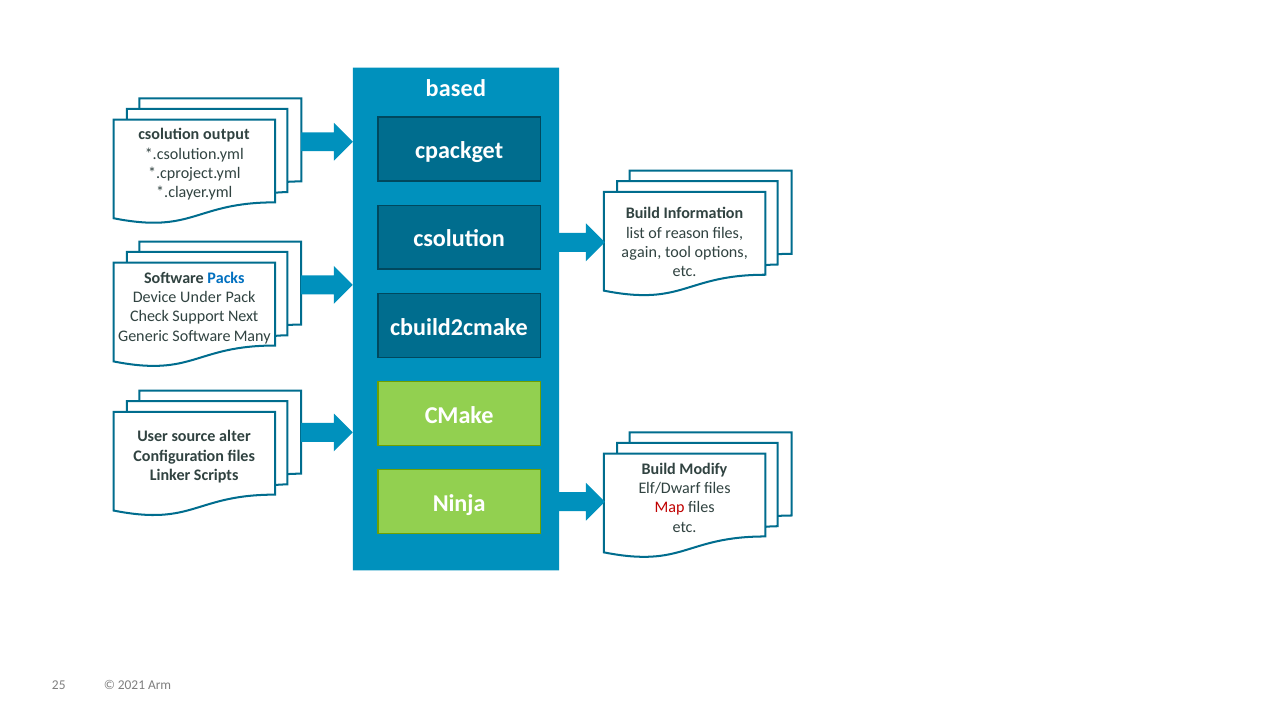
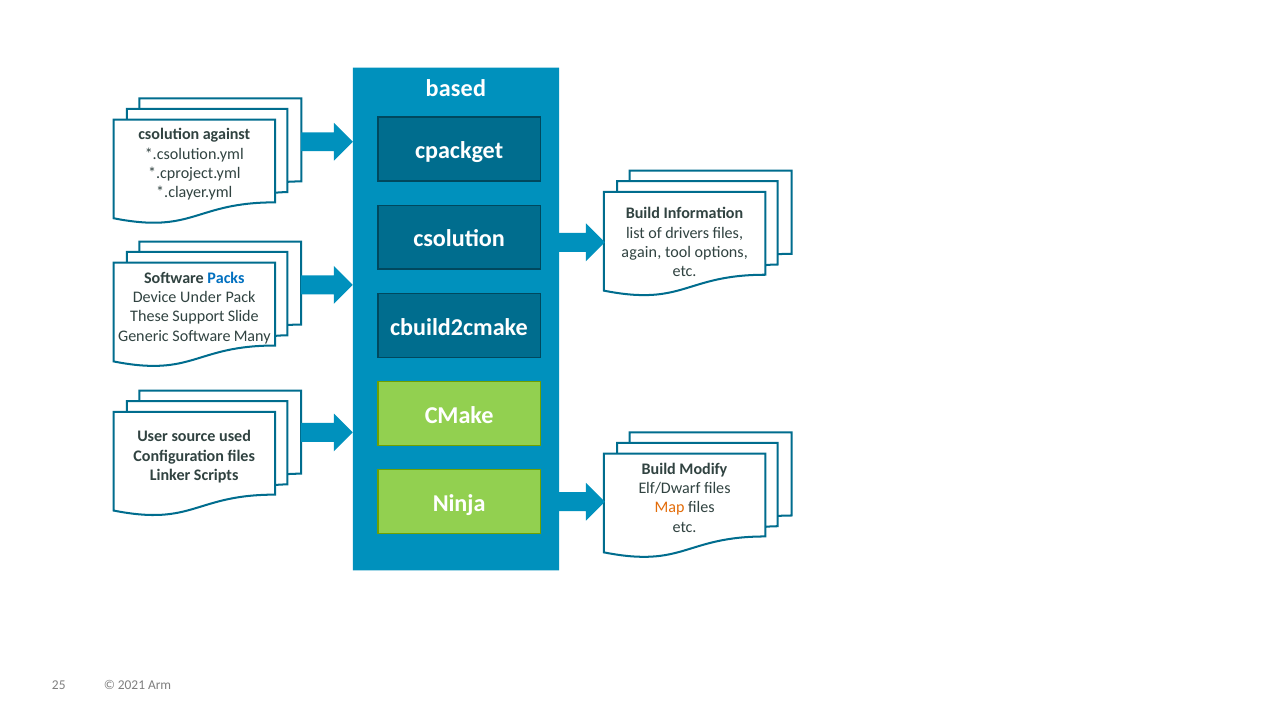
output: output -> against (227, 134)
reason: reason -> drivers (687, 233)
Check: Check -> These (150, 316)
Next: Next -> Slide (243, 316)
alter: alter -> used (235, 436)
Map colour: red -> orange (670, 507)
